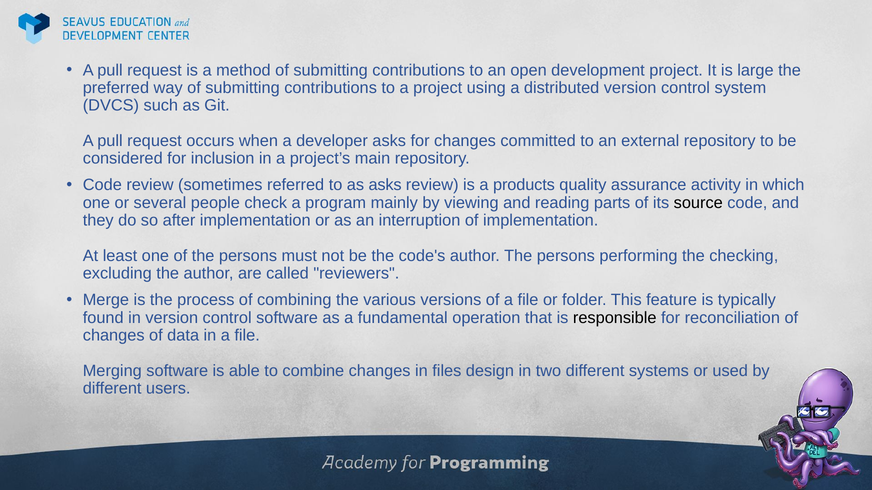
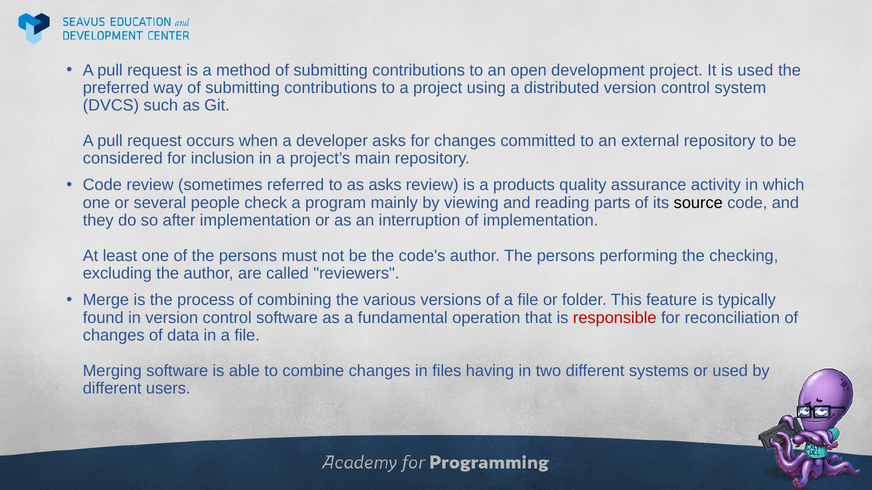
is large: large -> used (755, 70)
responsible colour: black -> red (615, 318)
design: design -> having (490, 371)
